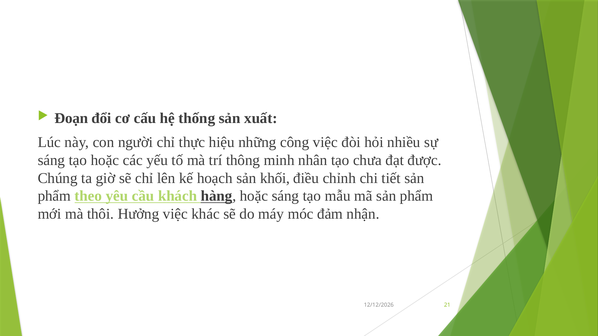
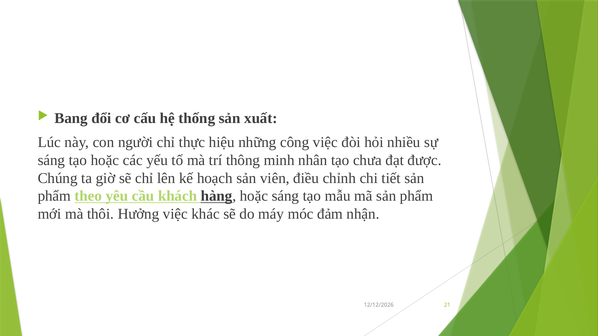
Đoạn: Đoạn -> Bang (71, 118)
khối: khối -> viên (275, 178)
